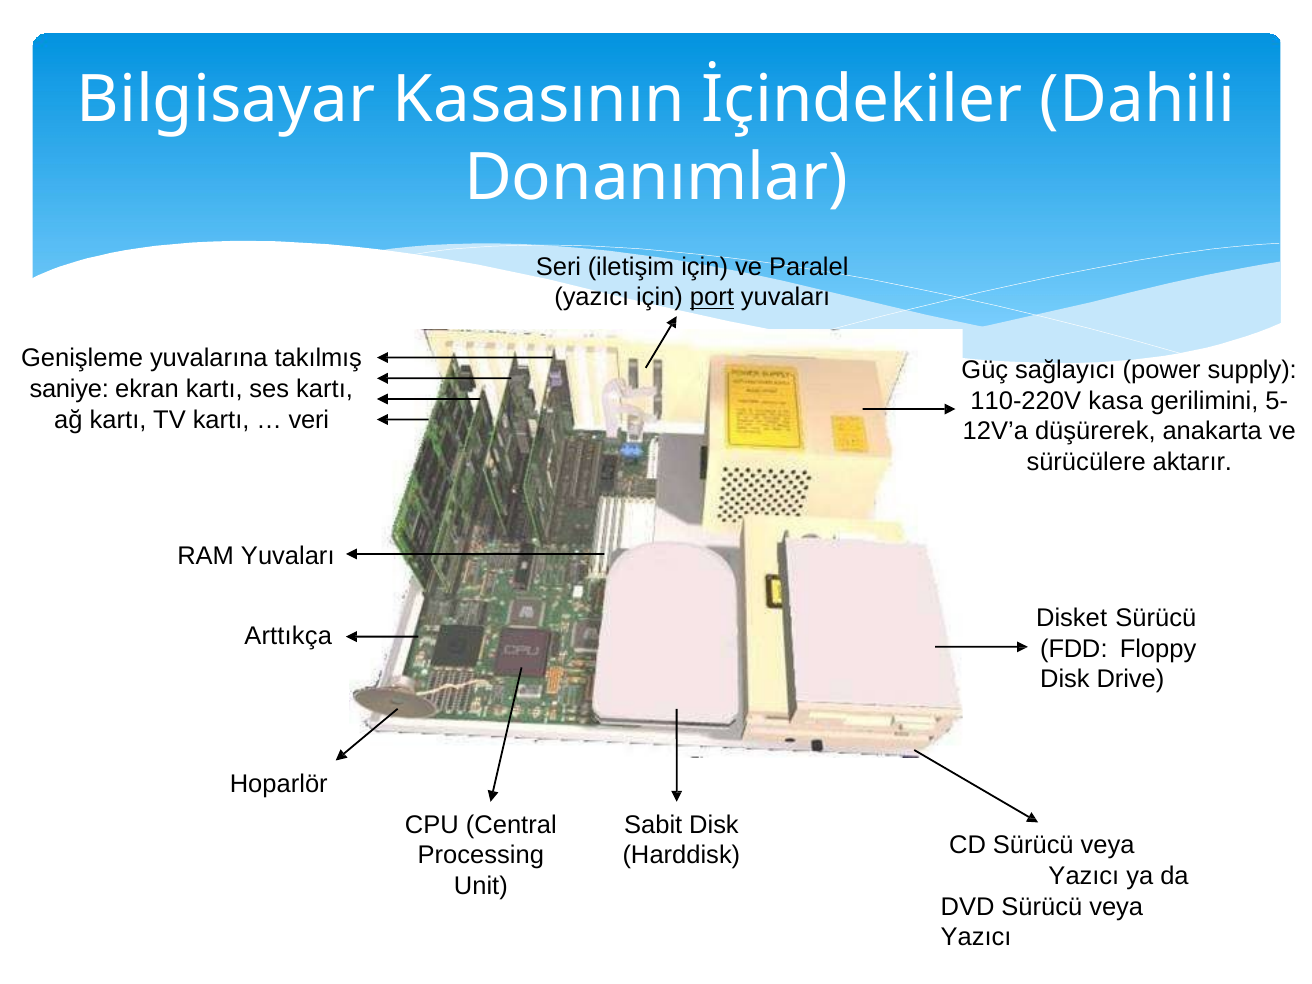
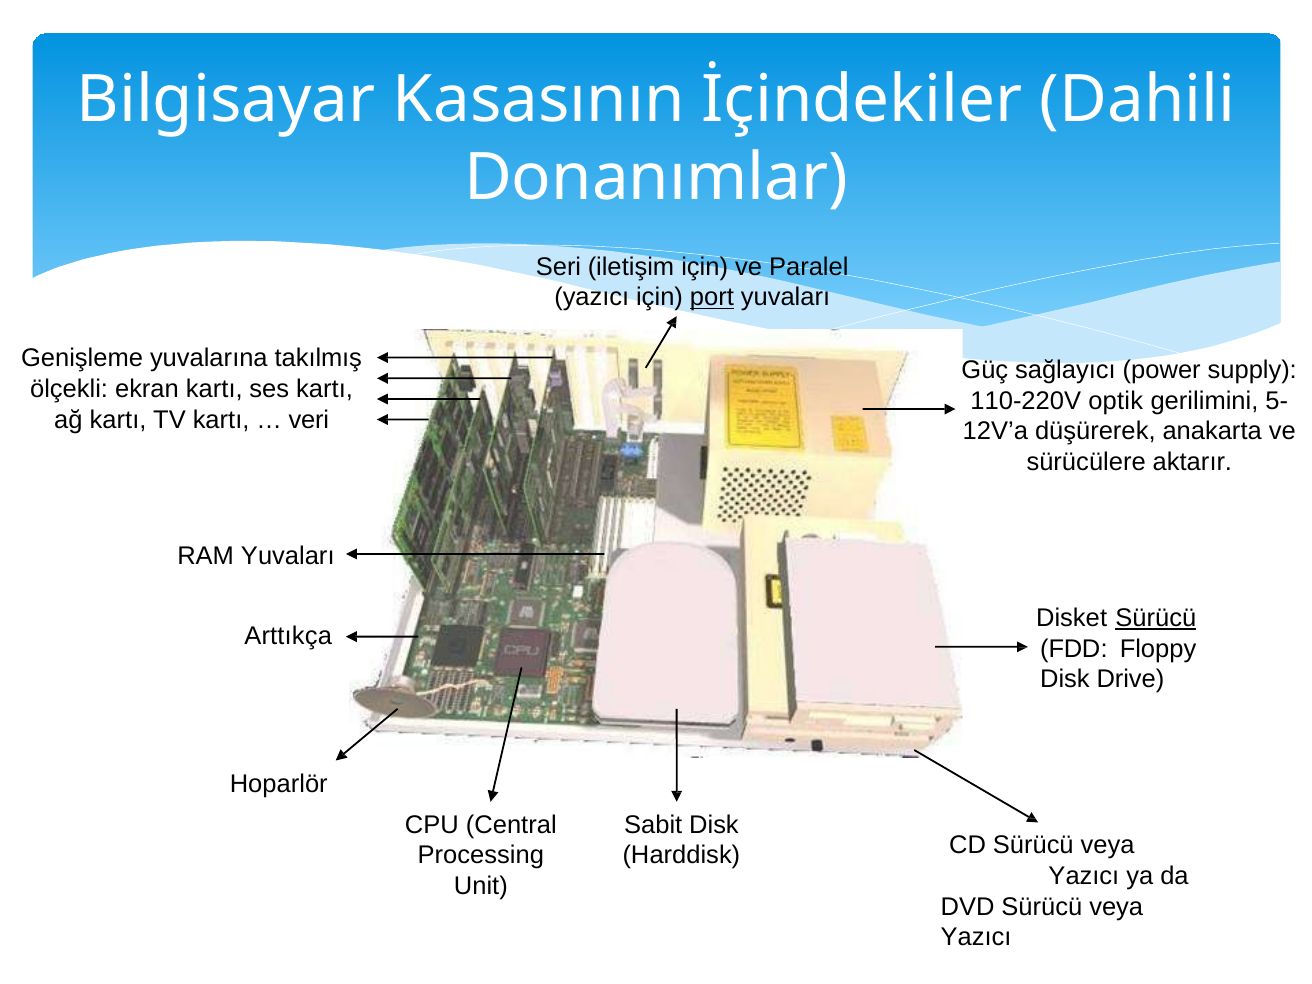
saniye: saniye -> ölçekli (69, 389)
kasa: kasa -> optik (1116, 401)
Sürücü underline: none -> present (1156, 618)
